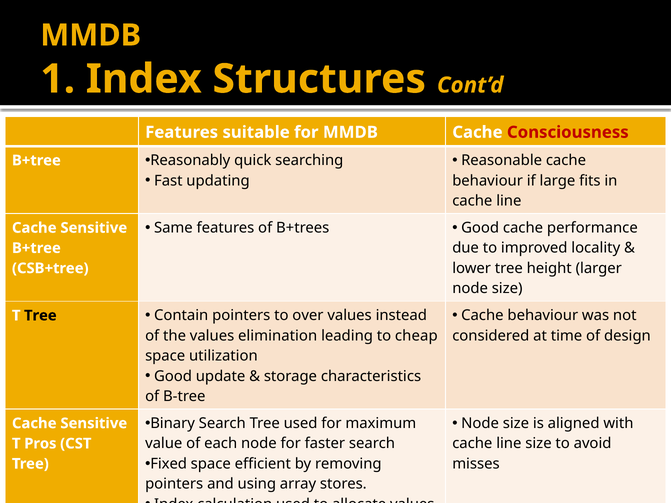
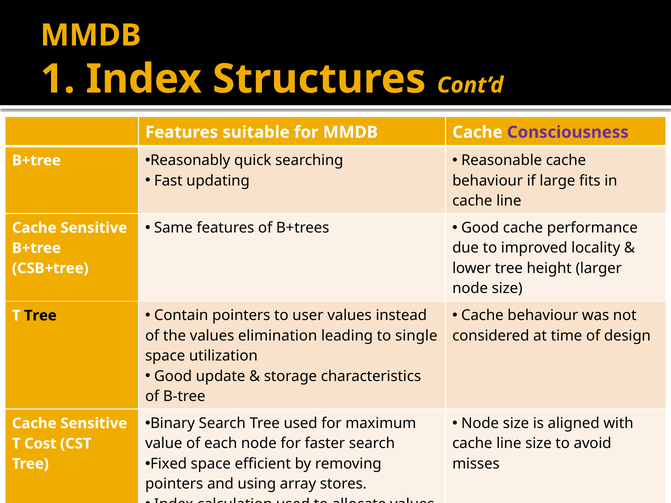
Consciousness colour: red -> purple (568, 132)
over: over -> user (308, 316)
cheap: cheap -> single (416, 336)
Pros: Pros -> Cost (40, 444)
